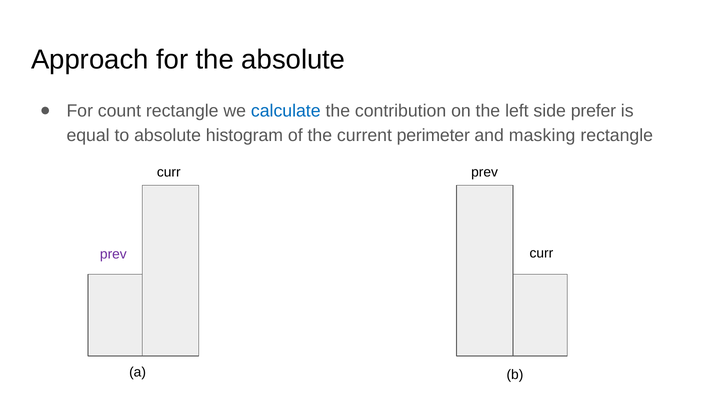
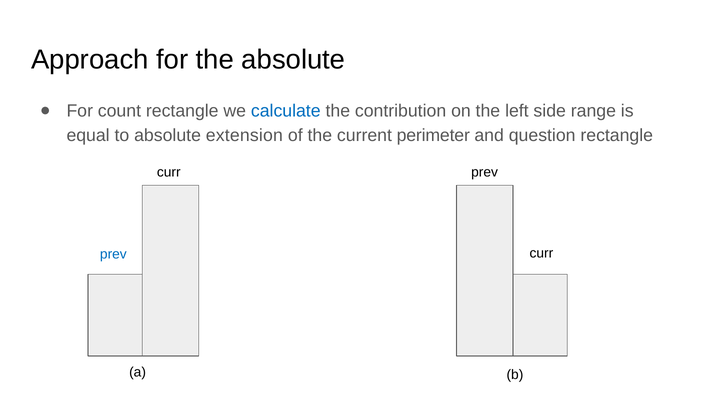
prefer: prefer -> range (593, 111)
histogram: histogram -> extension (244, 136)
masking: masking -> question (542, 136)
prev colour: purple -> blue (113, 255)
